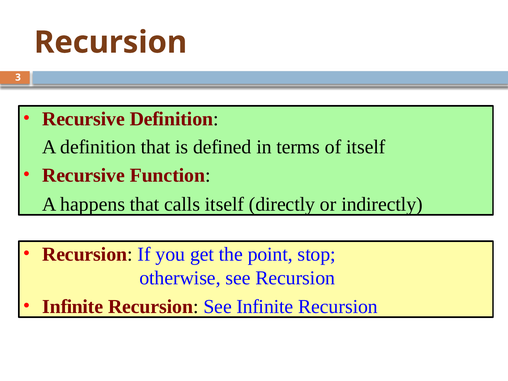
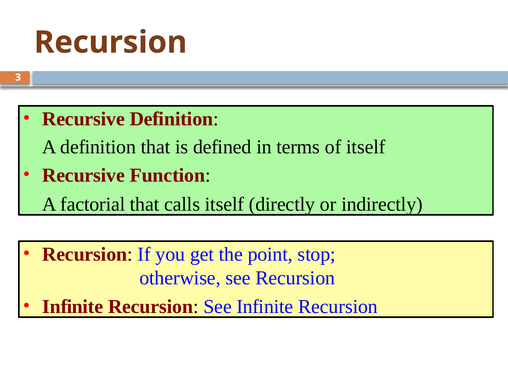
happens: happens -> factorial (93, 204)
